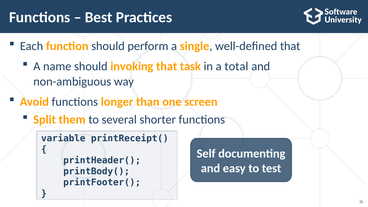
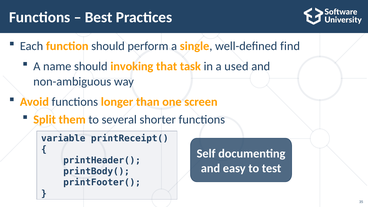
well-defined that: that -> find (290, 46)
total: total -> used (236, 66)
